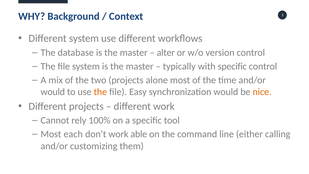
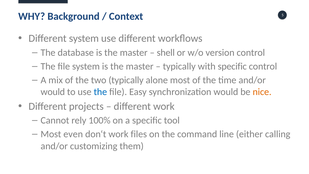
alter: alter -> shell (166, 52)
two projects: projects -> typically (126, 80)
the colour: orange -> blue (100, 92)
each: each -> even (73, 134)
able: able -> files (139, 134)
